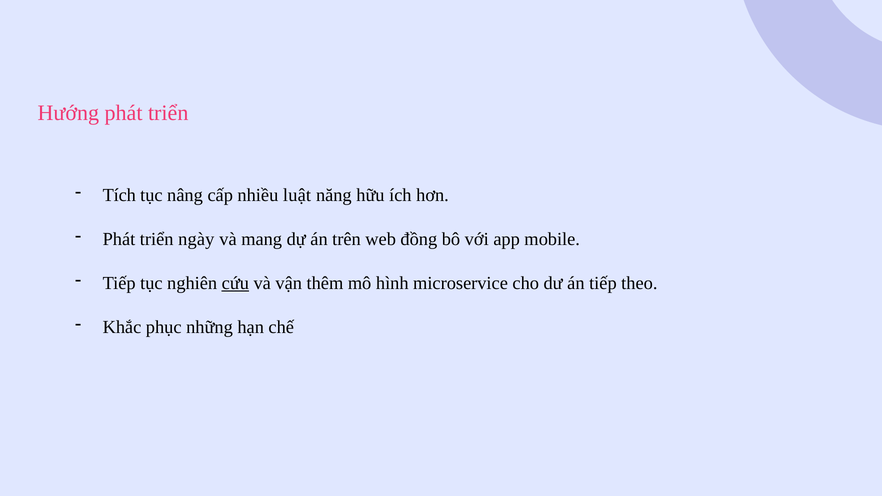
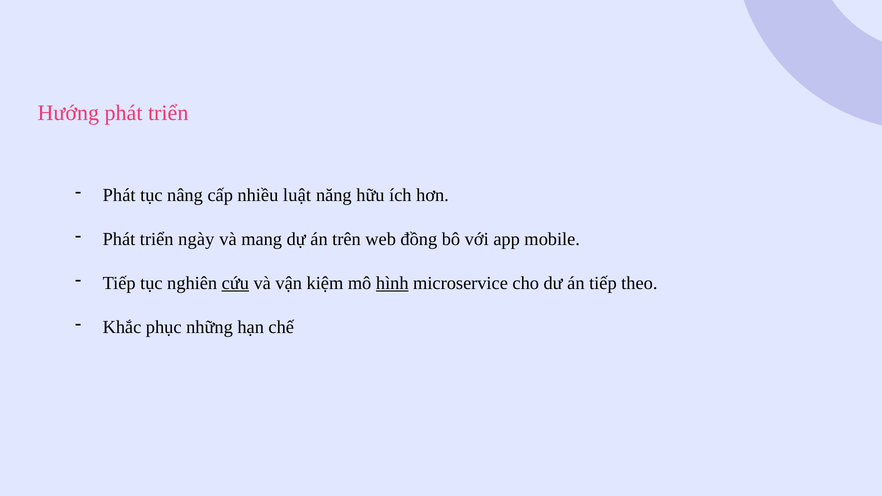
Tích: Tích -> Phát (119, 195)
thêm: thêm -> kiệm (325, 283)
hình underline: none -> present (392, 283)
